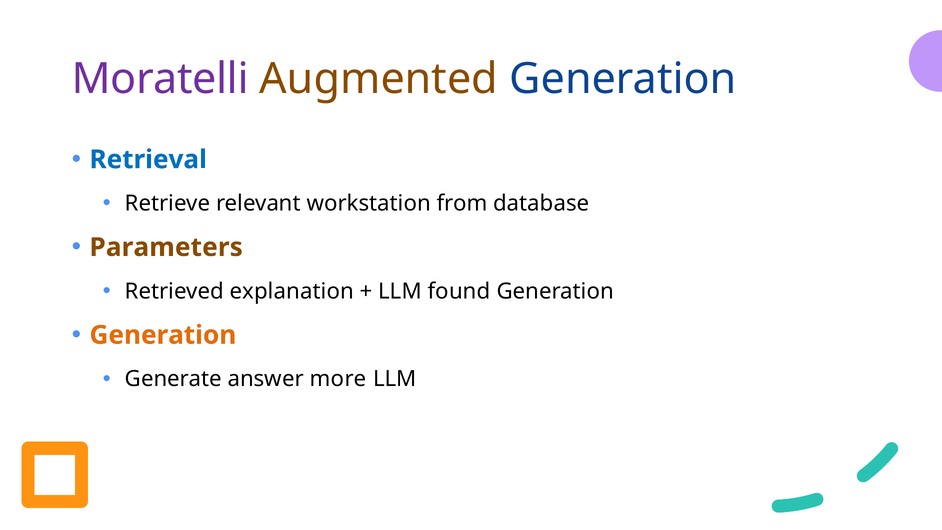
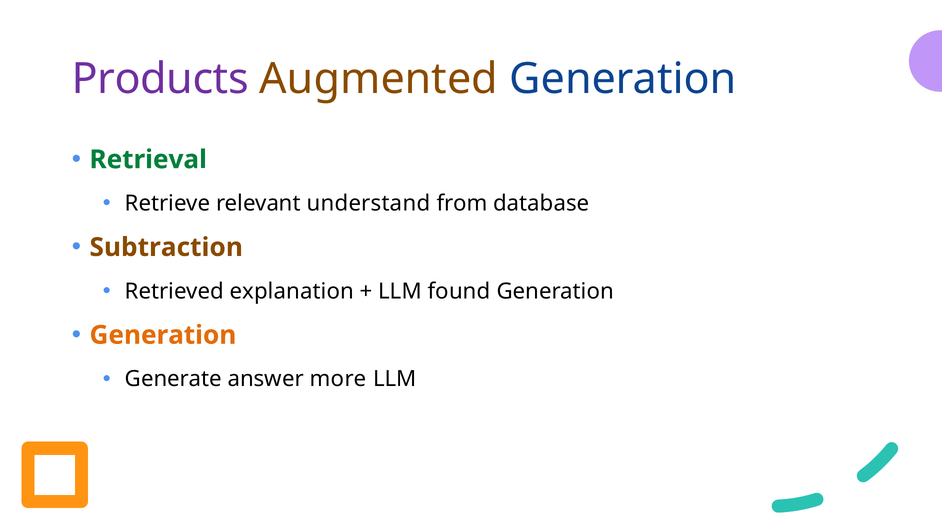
Moratelli: Moratelli -> Products (160, 79)
Retrieval colour: blue -> green (148, 160)
workstation: workstation -> understand (369, 203)
Parameters: Parameters -> Subtraction (166, 247)
